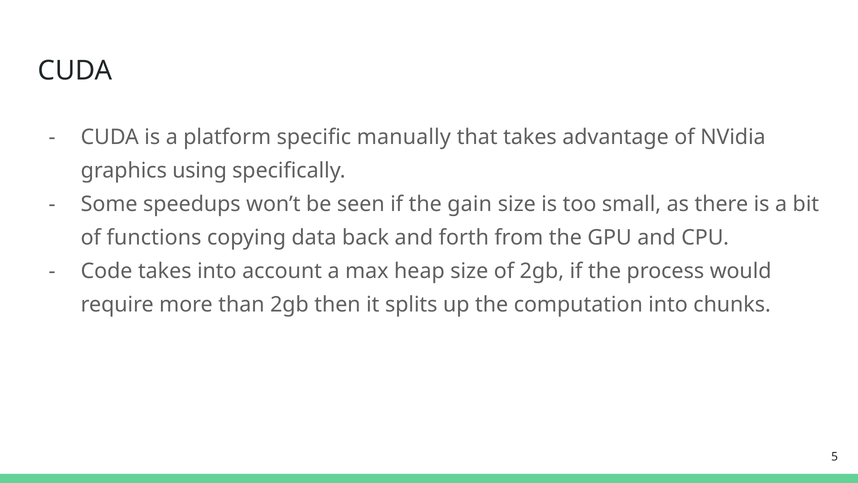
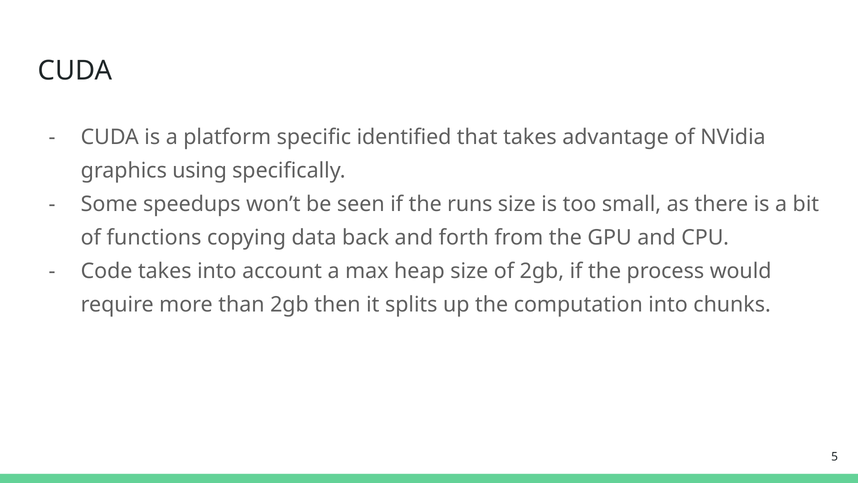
manually: manually -> identified (404, 137)
gain: gain -> runs (470, 204)
